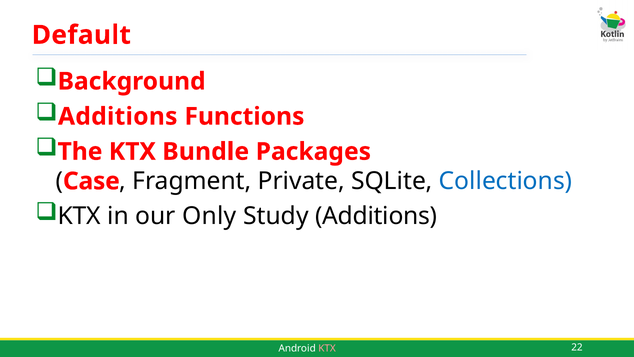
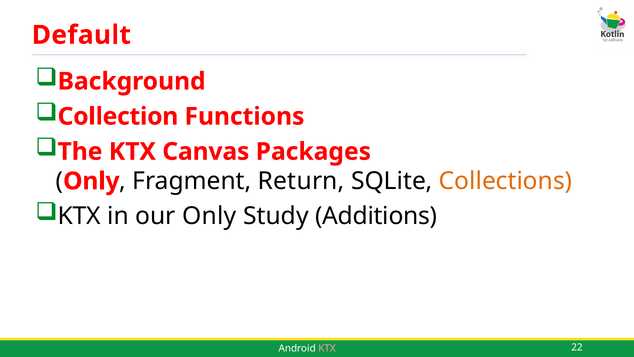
Additions: Additions -> Collection (118, 116)
Bundle: Bundle -> Canvas (206, 151)
Case: Case -> Only (91, 181)
Private: Private -> Return (301, 181)
Collections colour: blue -> orange (506, 181)
